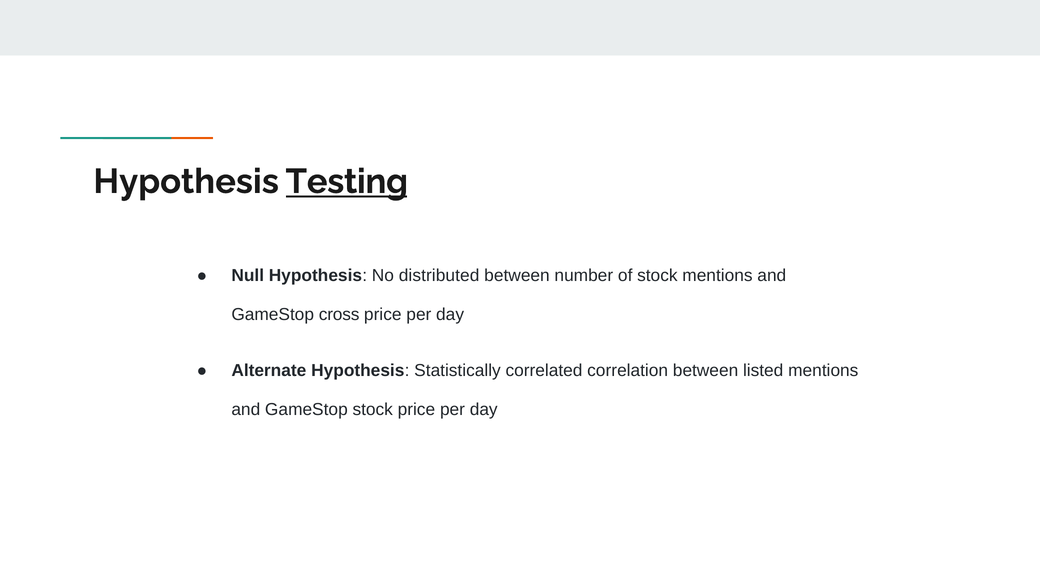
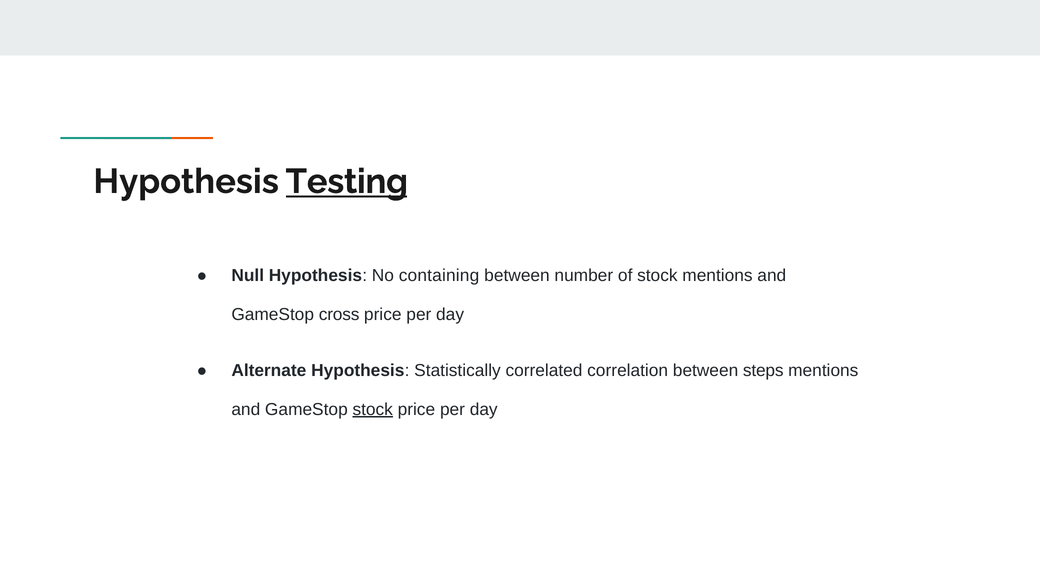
distributed: distributed -> containing (439, 276)
listed: listed -> steps (763, 370)
stock underline: none -> present (373, 409)
